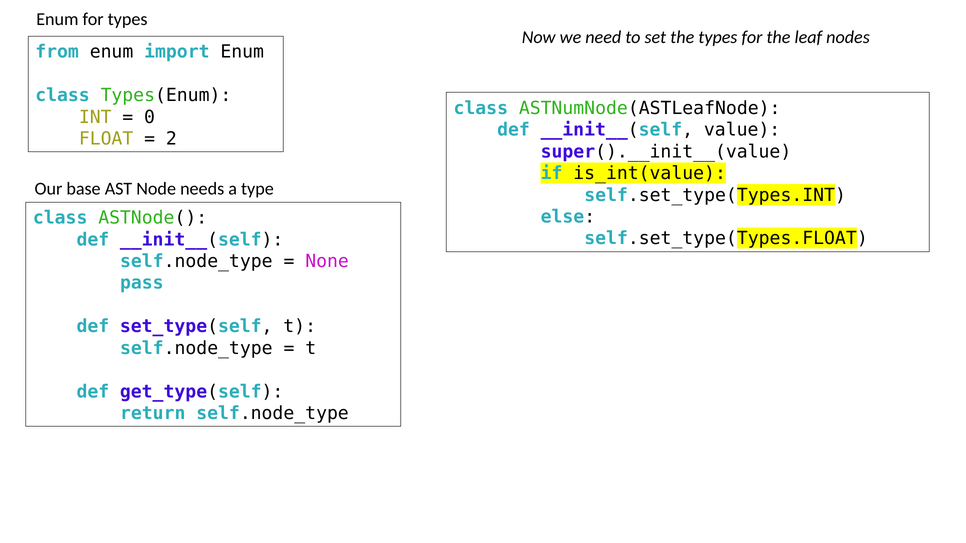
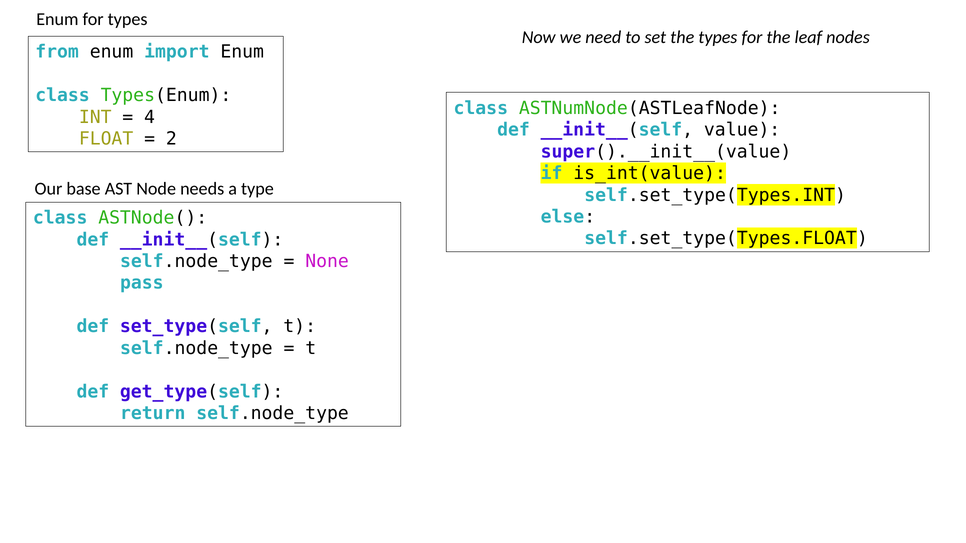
0: 0 -> 4 (150, 117)
